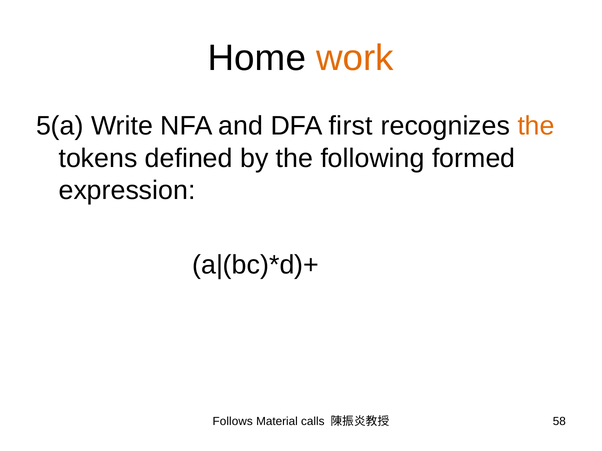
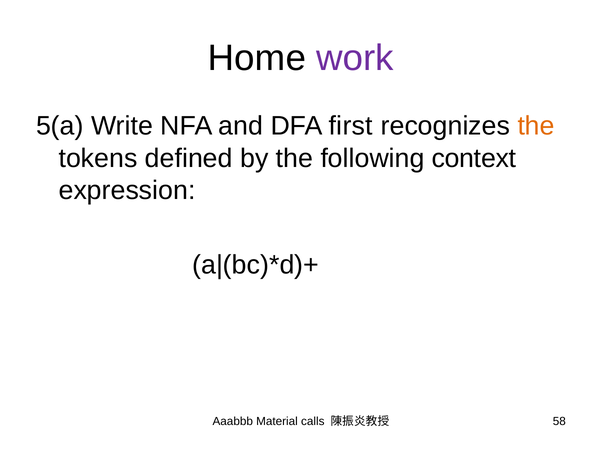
work colour: orange -> purple (355, 58)
formed: formed -> context (474, 158)
Follows: Follows -> Aaabbb (233, 422)
